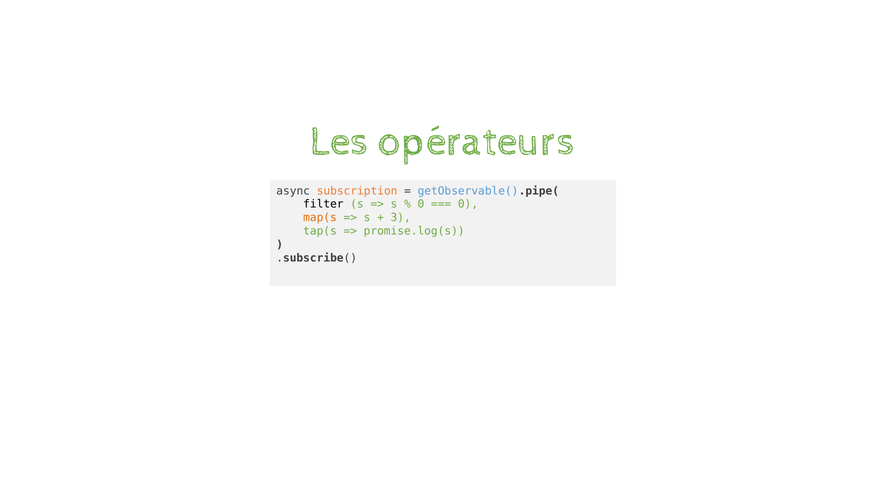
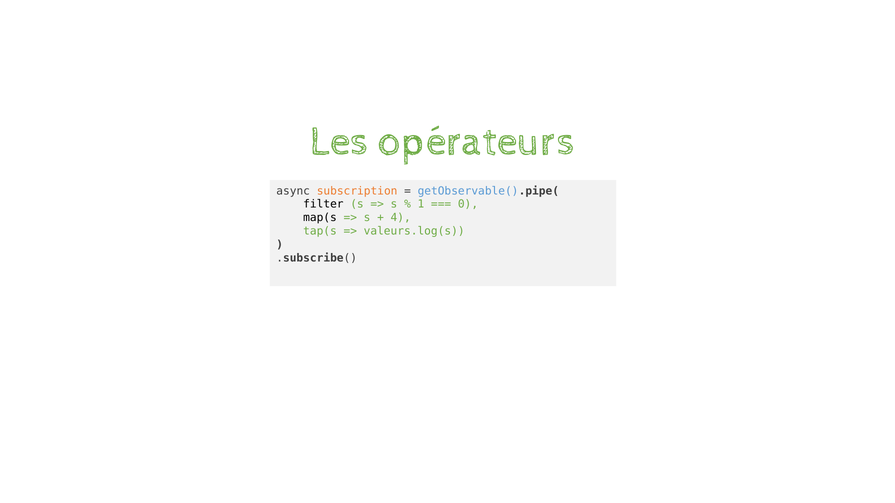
0: 0 -> 1 (421, 204)
map(s colour: orange -> black (320, 218)
3: 3 -> 4 (401, 218)
promise.log(s: promise.log(s -> valeurs.log(s (414, 231)
